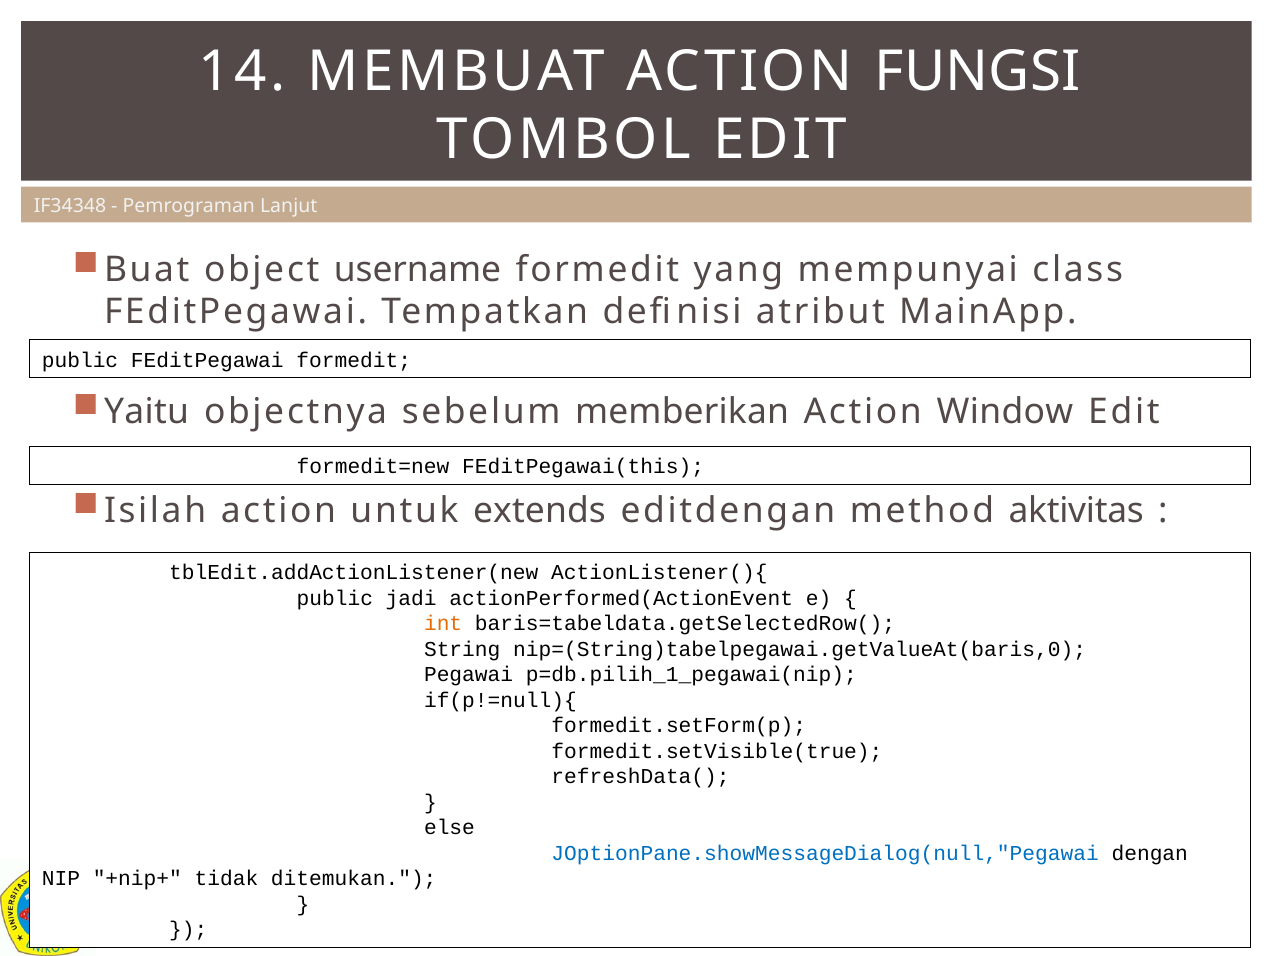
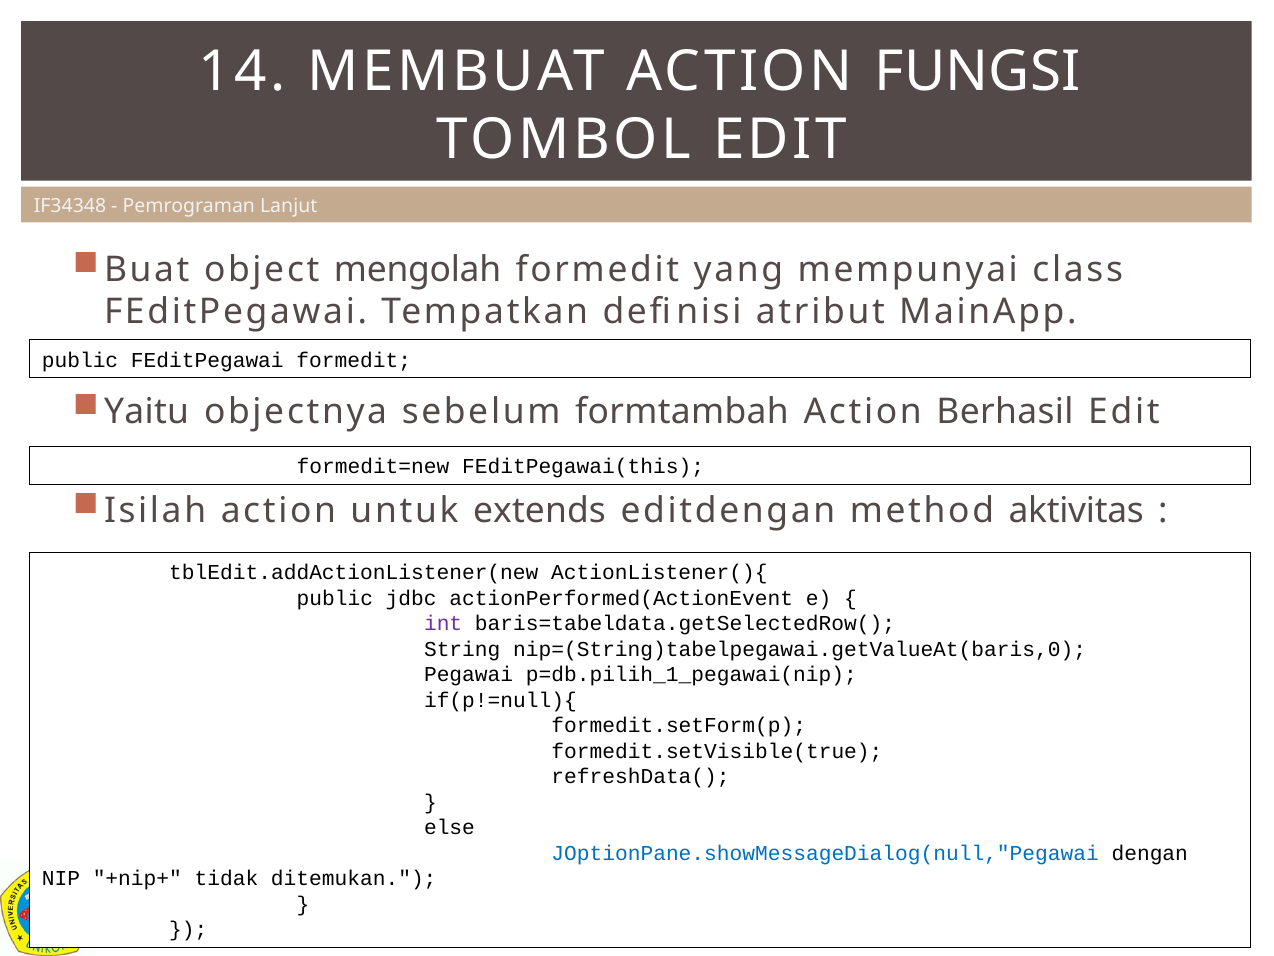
username: username -> mengolah (418, 270)
memberikan: memberikan -> formtambah (682, 411)
Window: Window -> Berhasil (1005, 411)
jadi: jadi -> jdbc (411, 598)
int colour: orange -> purple (443, 623)
